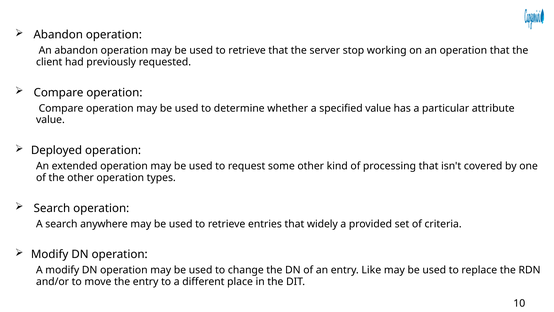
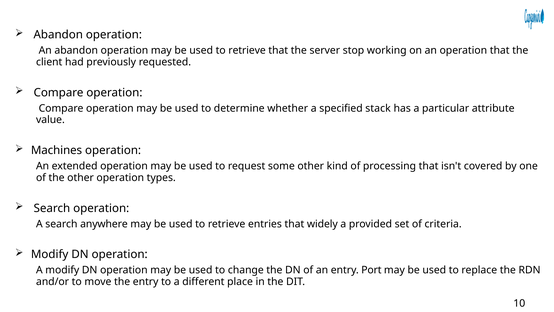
specified value: value -> stack (378, 108)
Deployed: Deployed -> Machines (57, 150)
Like: Like -> Port (371, 270)
